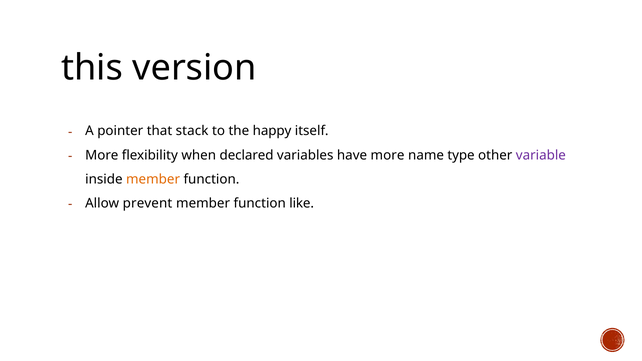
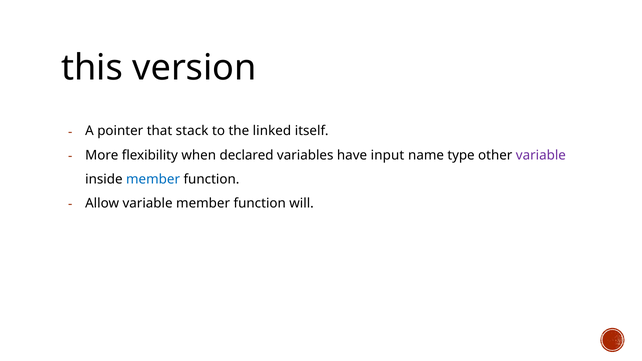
happy: happy -> linked (272, 131)
have more: more -> input (388, 155)
member colour: orange -> blue (153, 179)
Allow prevent: prevent -> variable (148, 203)
like: like -> will (302, 203)
